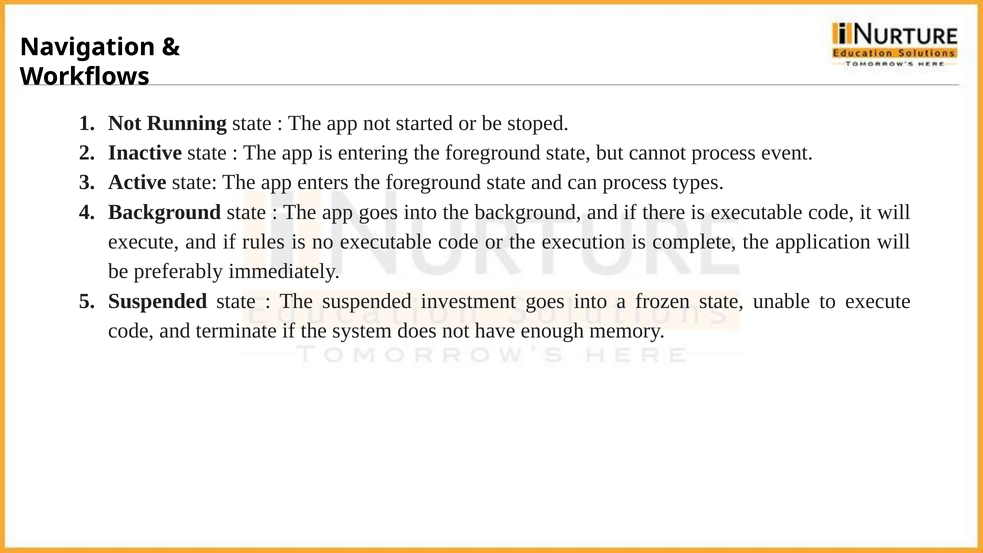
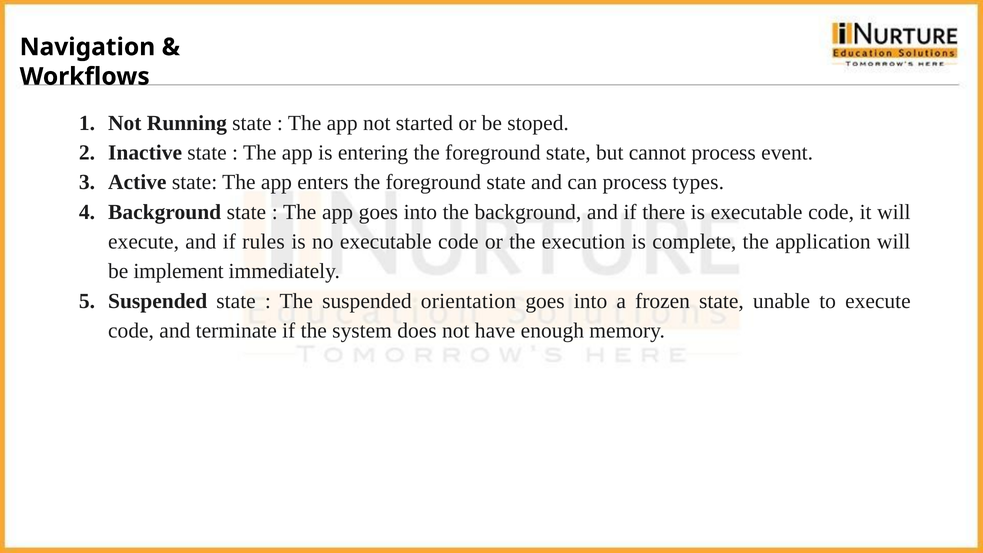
preferably: preferably -> implement (179, 271)
investment: investment -> orientation (468, 301)
